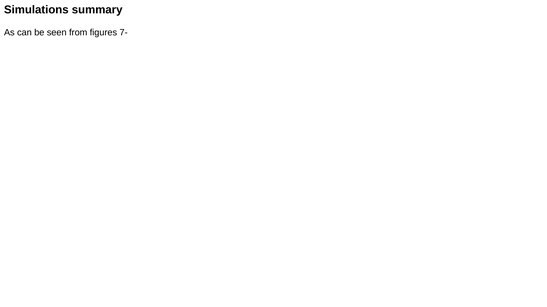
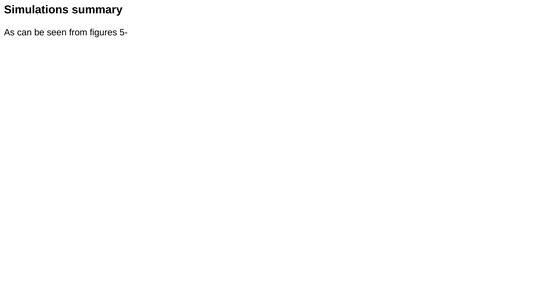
7-: 7- -> 5- (124, 33)
